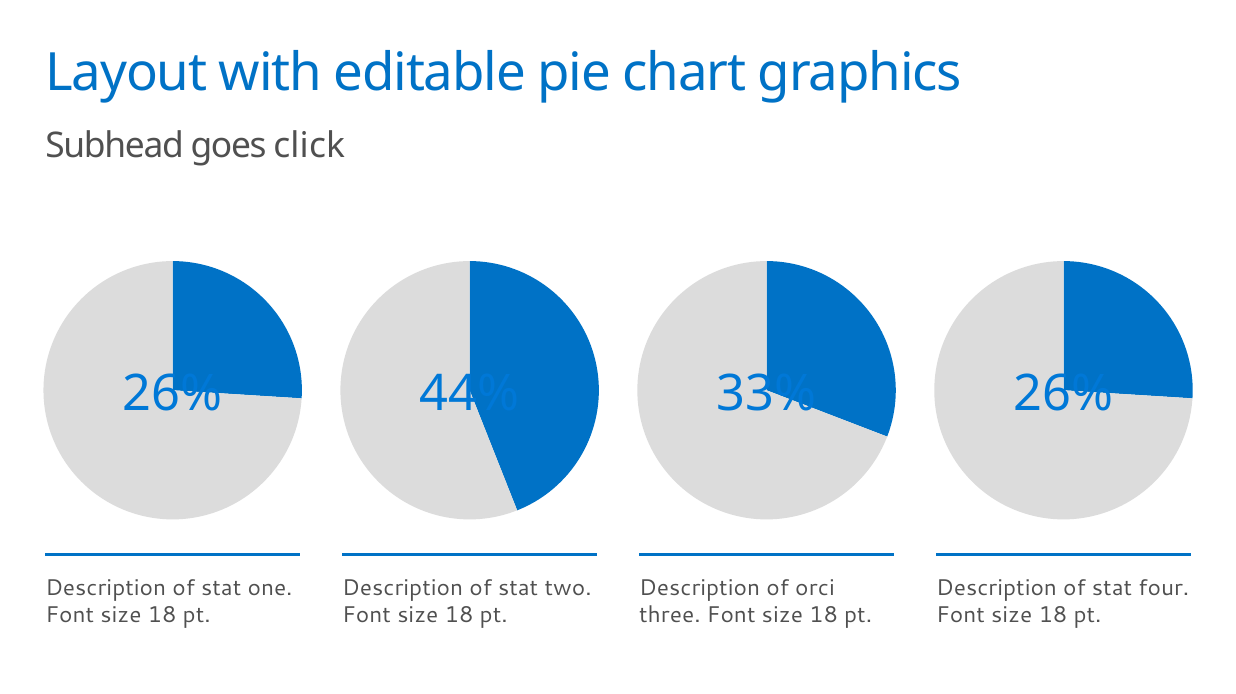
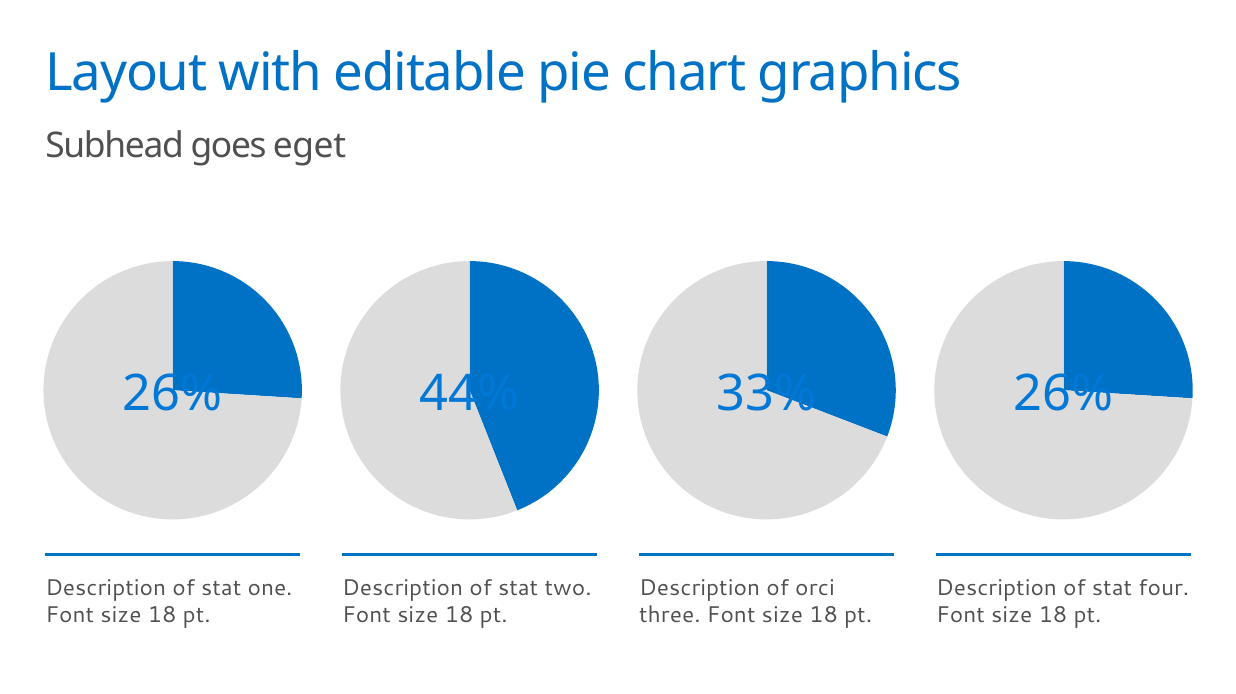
click: click -> eget (309, 146)
